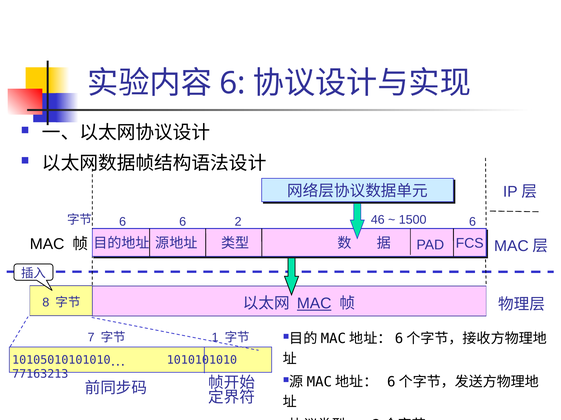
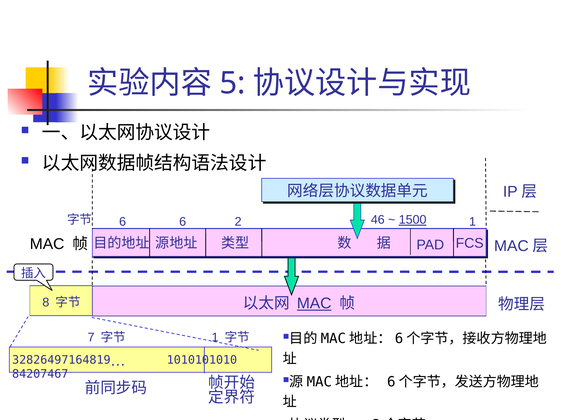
6: 6 -> 5 (232, 84)
1500 underline: none -> present (413, 220)
2 6: 6 -> 1 (473, 222)
10105010101010: 10105010101010 -> 32826497164819 (61, 361)
77163213: 77163213 -> 84207467 (40, 375)
